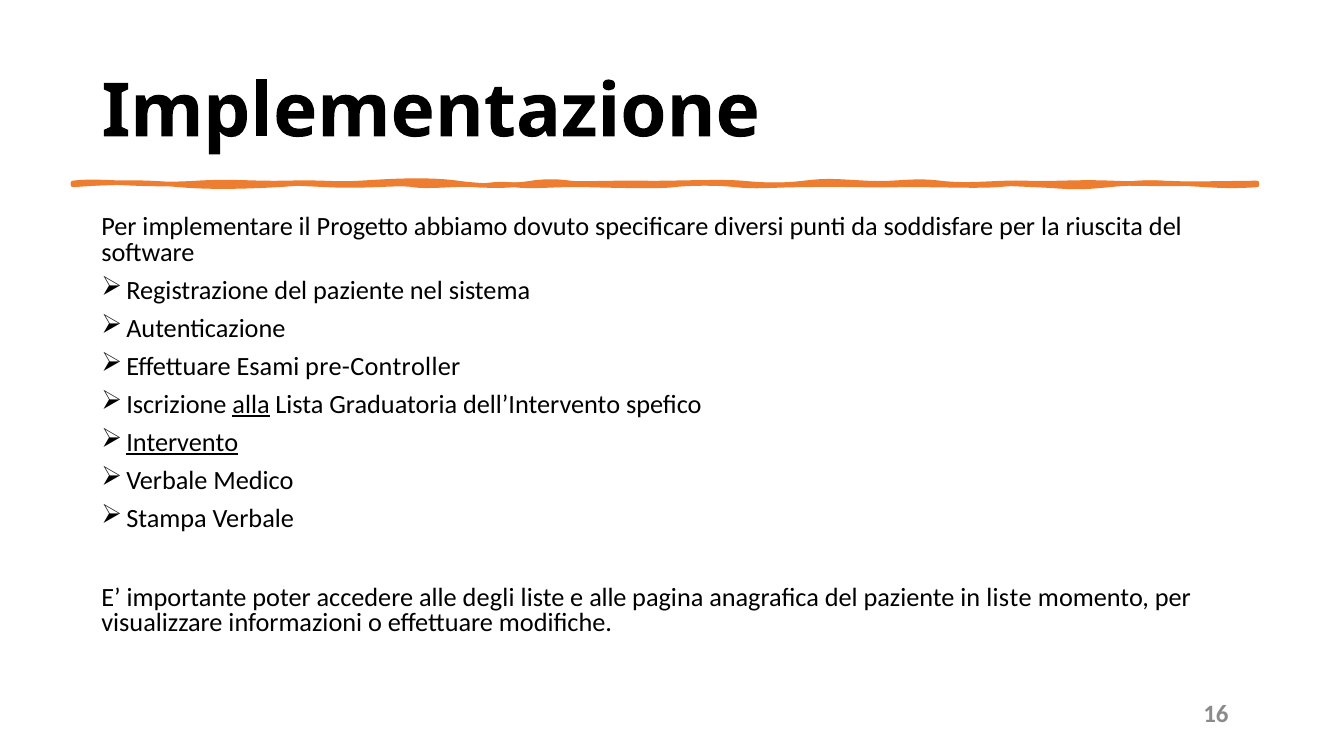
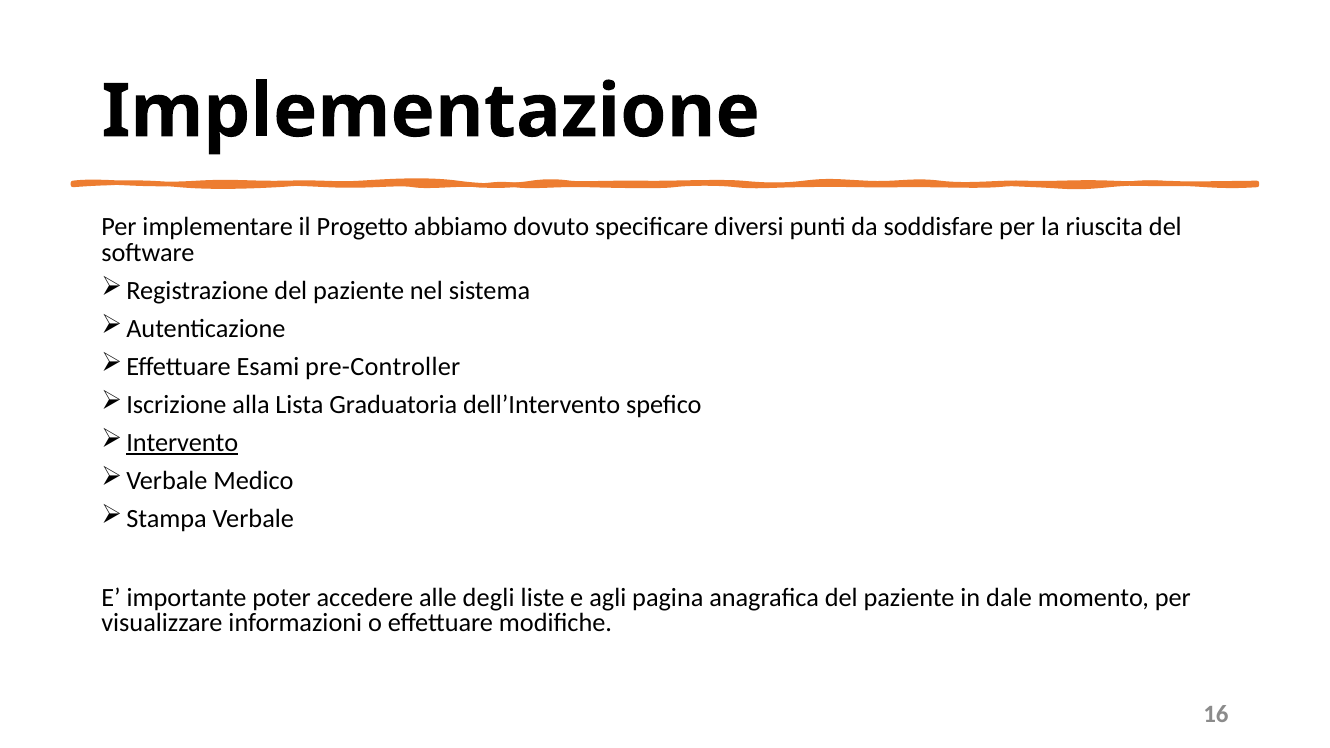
alla underline: present -> none (251, 405)
e alle: alle -> agli (608, 598)
in liste: liste -> dale (1009, 598)
